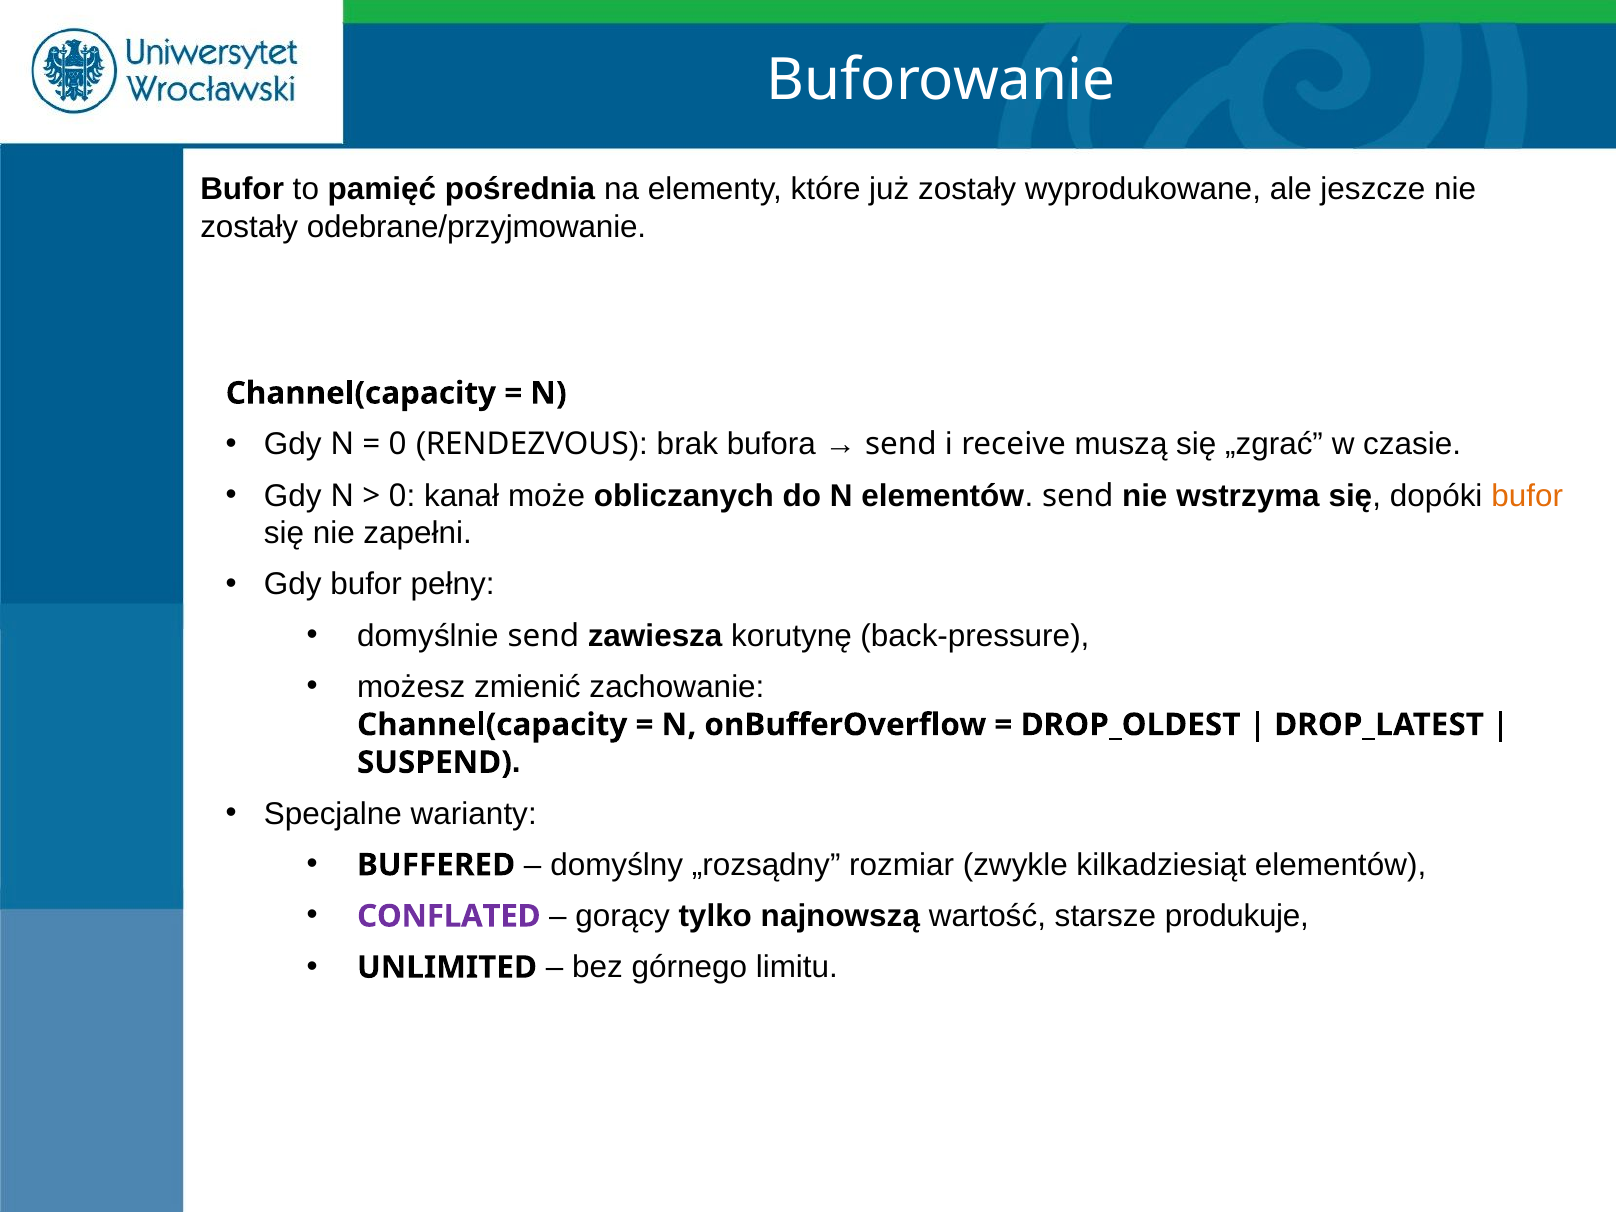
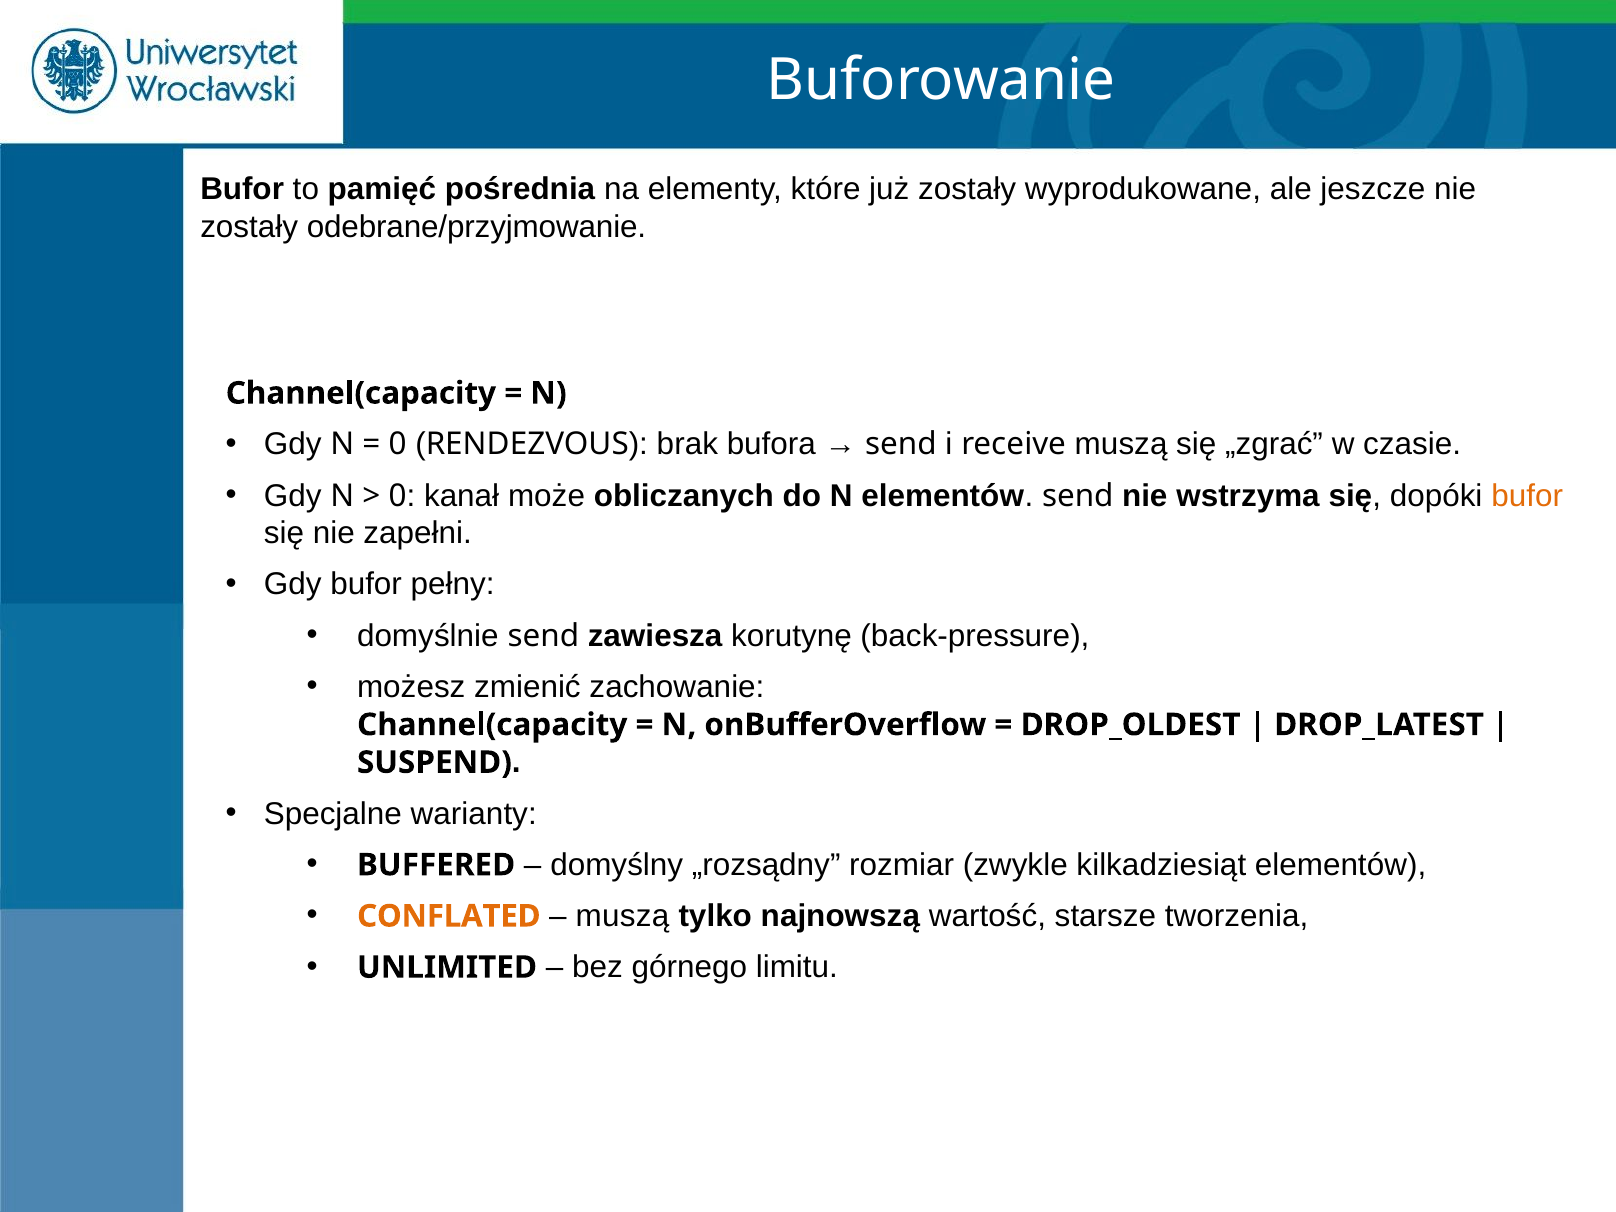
CONFLATED colour: purple -> orange (449, 916)
gorący: gorący -> muszą (622, 916)
produkuje: produkuje -> tworzenia (1237, 916)
